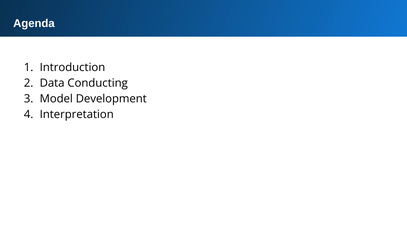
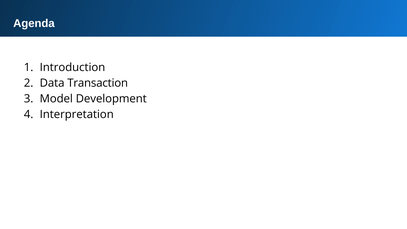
Conducting: Conducting -> Transaction (98, 83)
